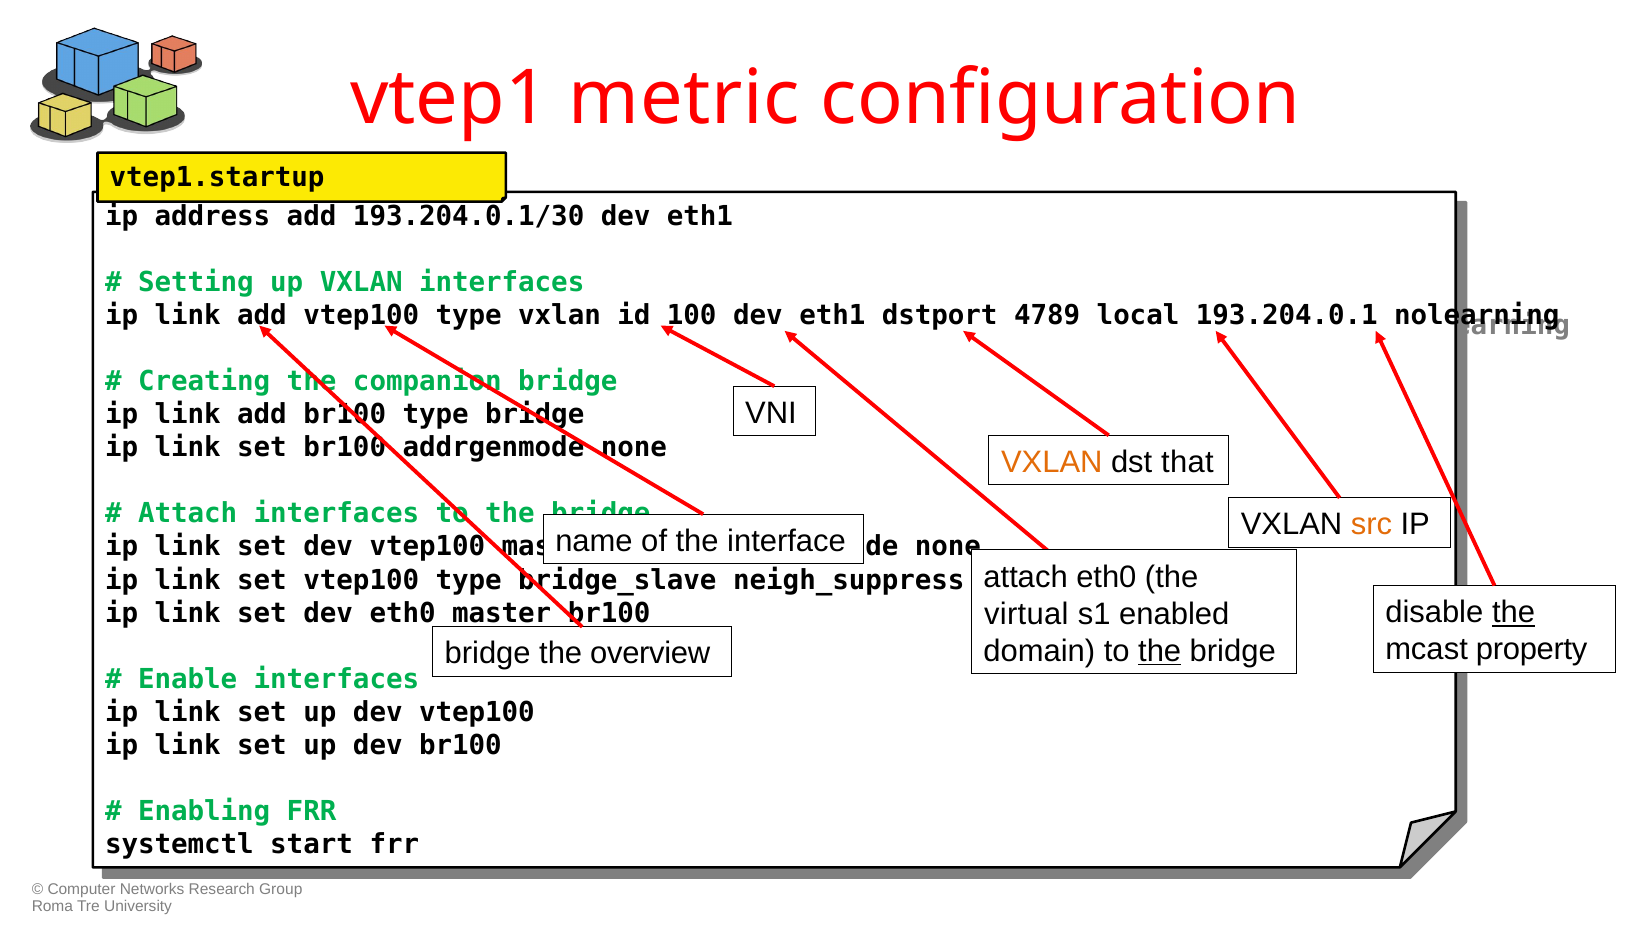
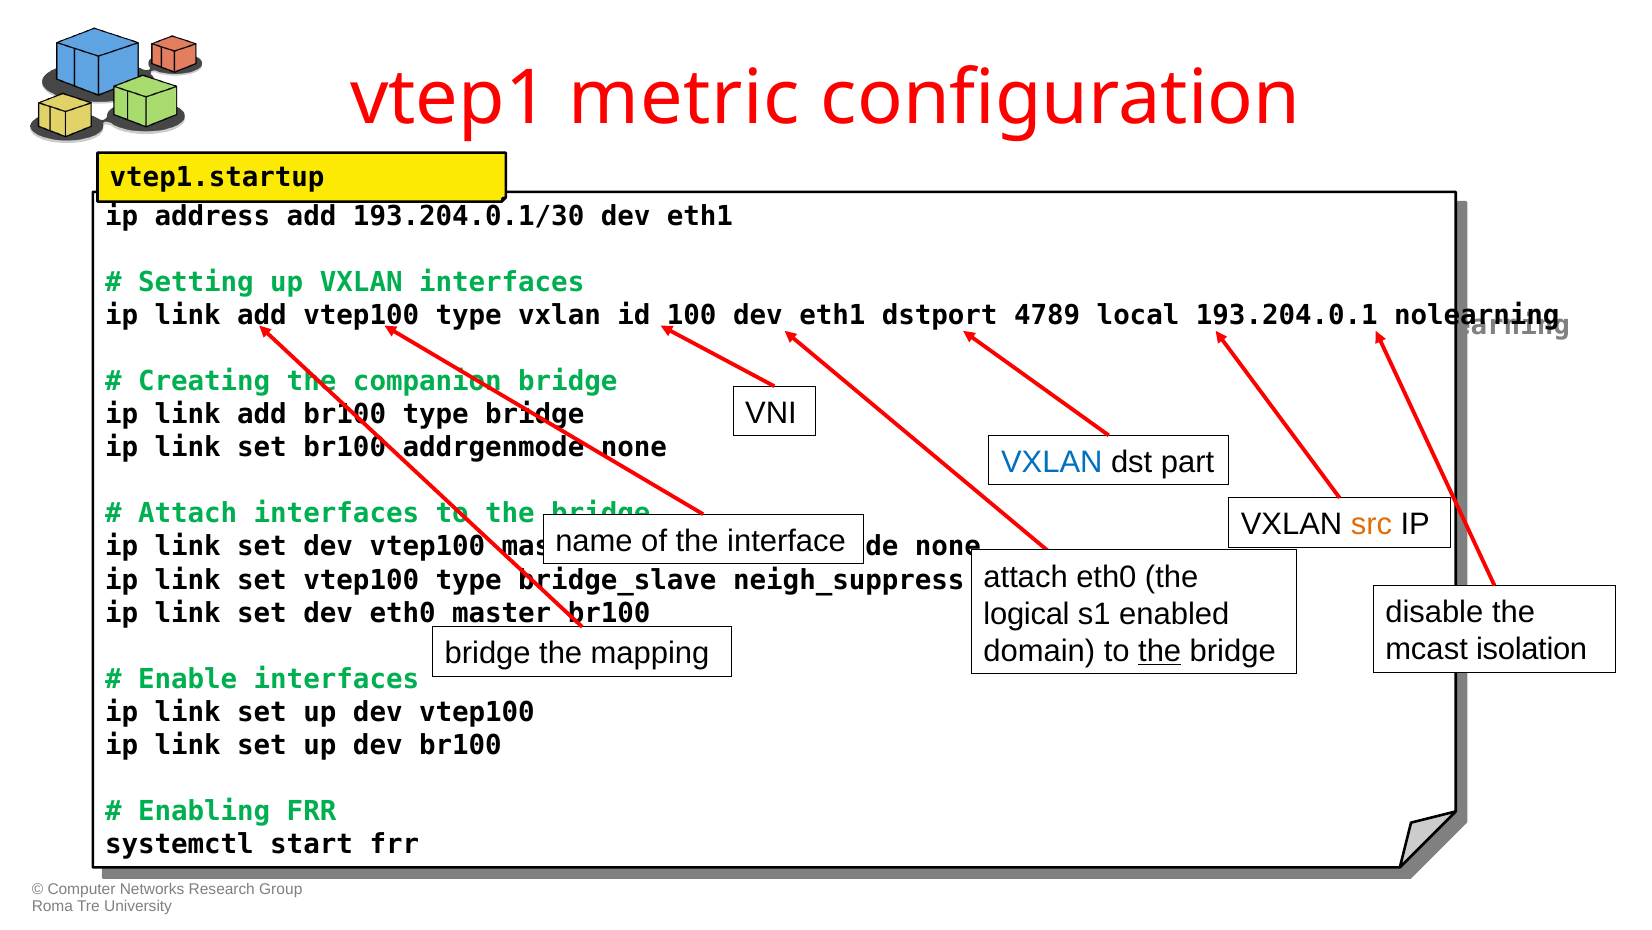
VXLAN colour: orange -> blue (1052, 462)
that: that -> part (1188, 462)
the underline: present -> none (1514, 612)
virtual: virtual -> logical (1027, 614)
property: property -> isolation (1532, 649)
overview: overview -> mapping (650, 653)
